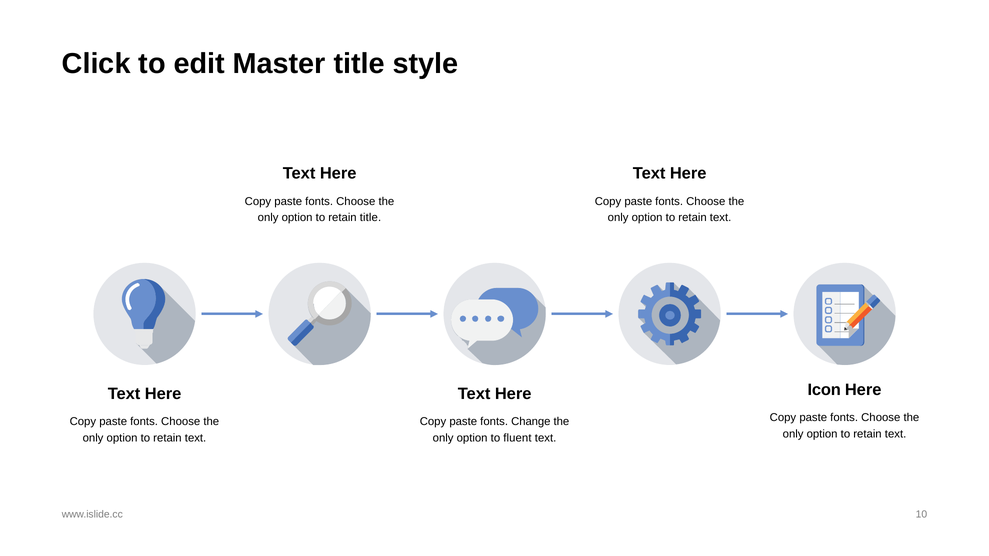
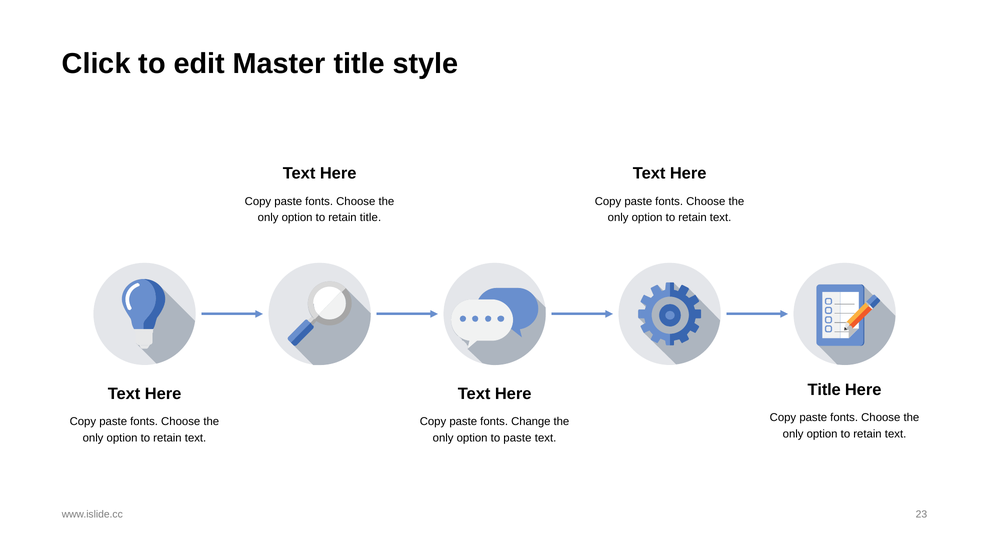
Icon: Icon -> Title (824, 390)
to fluent: fluent -> paste (517, 438)
10: 10 -> 23 (921, 515)
